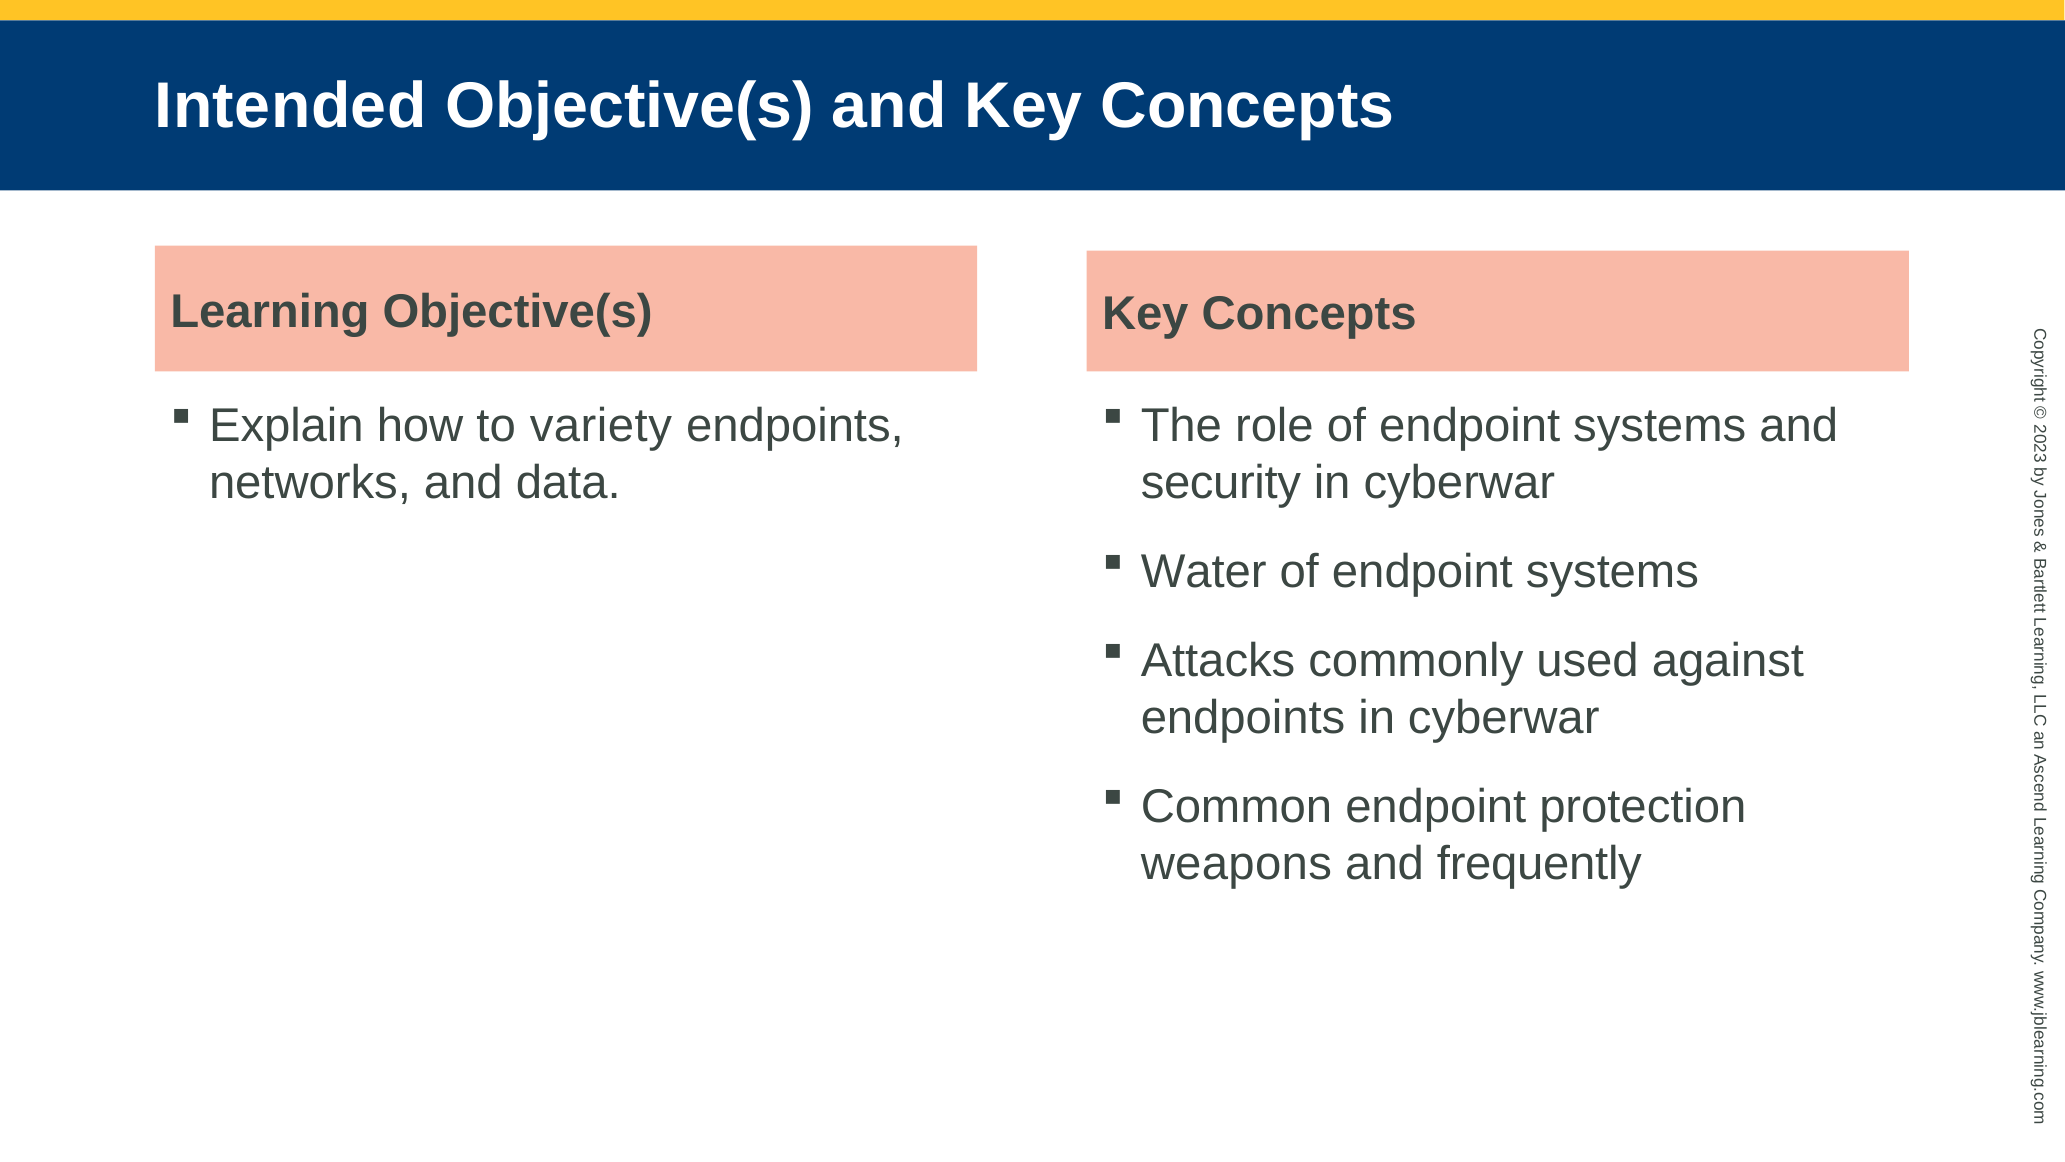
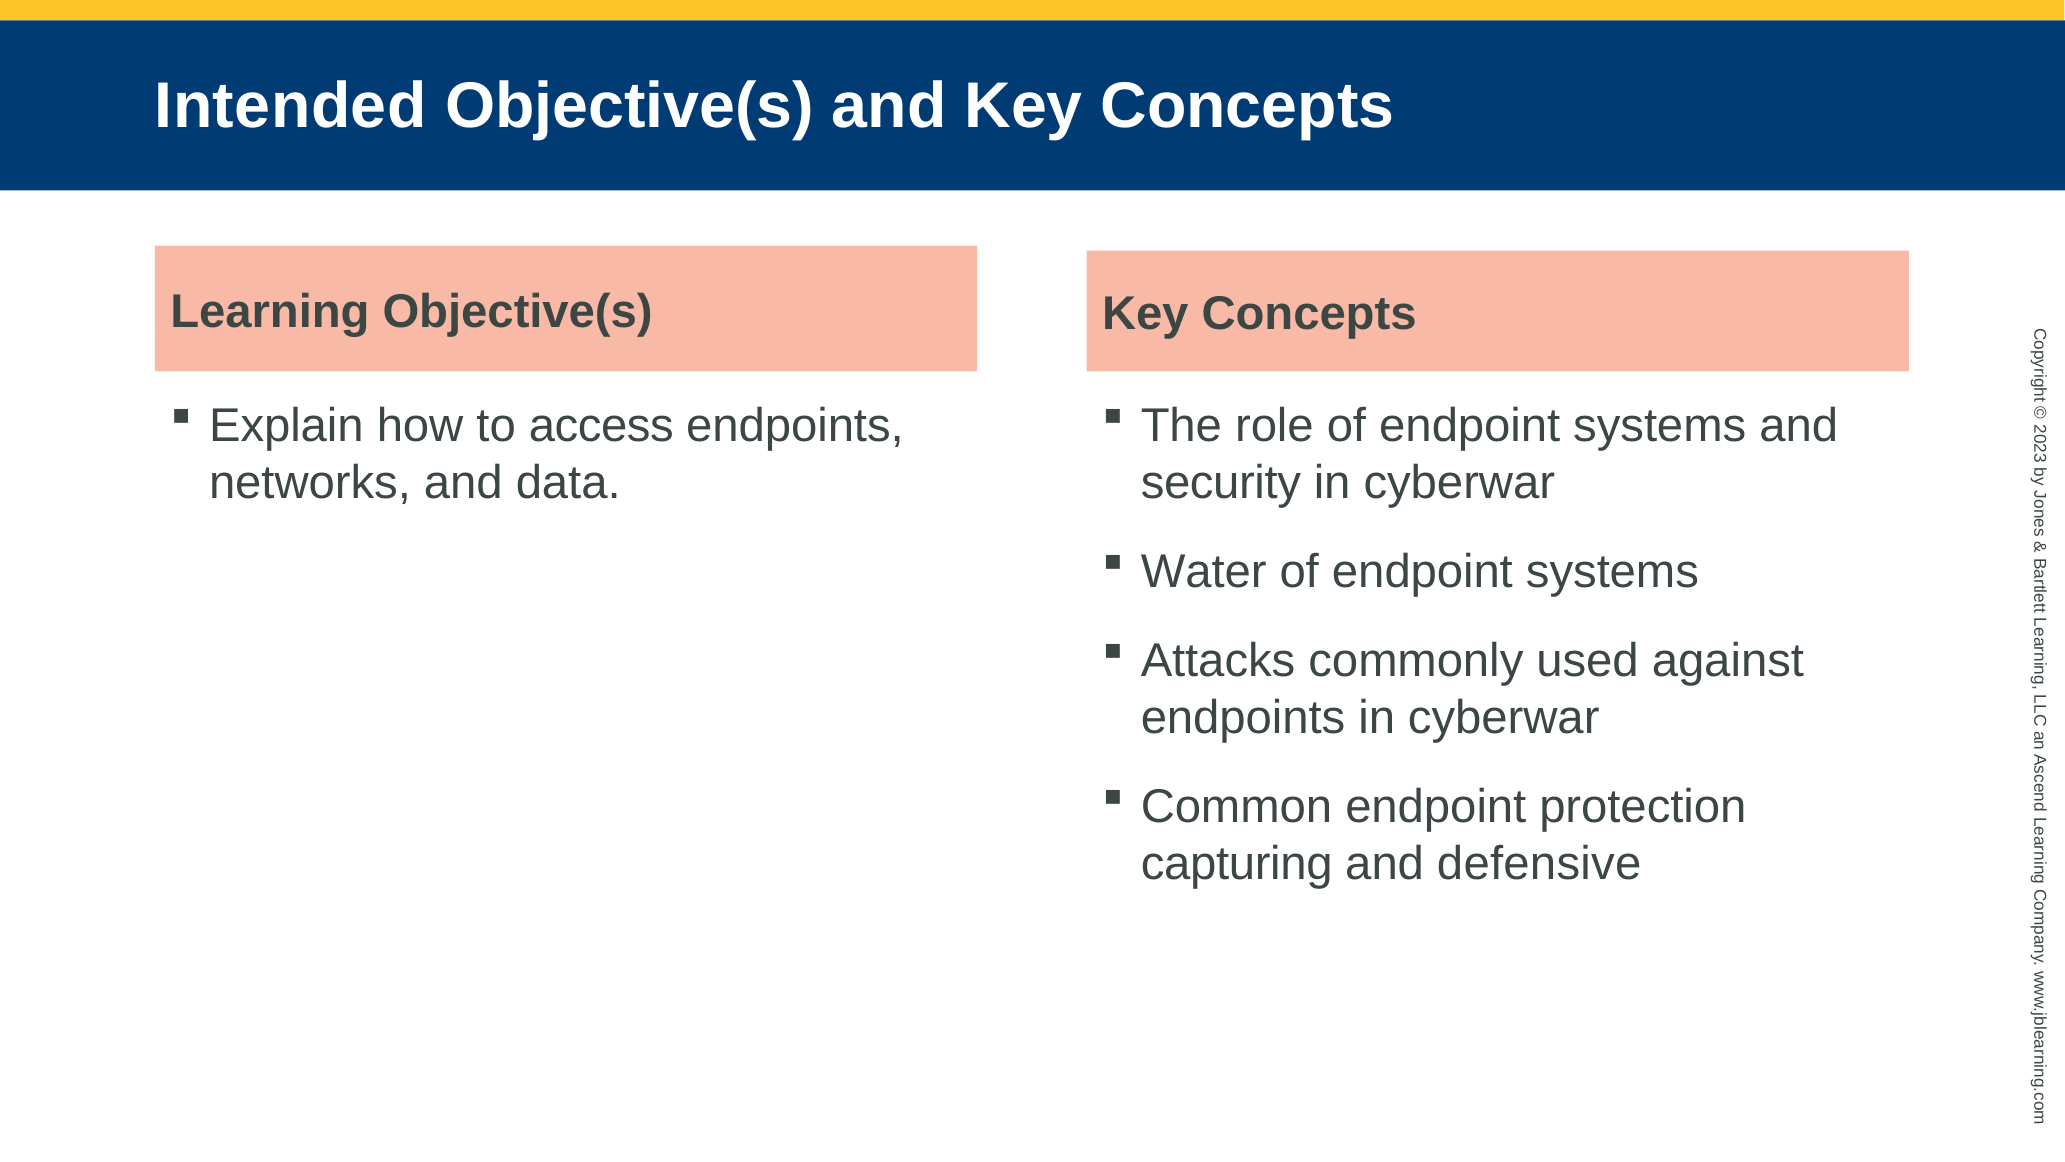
variety: variety -> access (601, 426)
weapons: weapons -> capturing (1237, 863)
frequently: frequently -> defensive (1539, 863)
